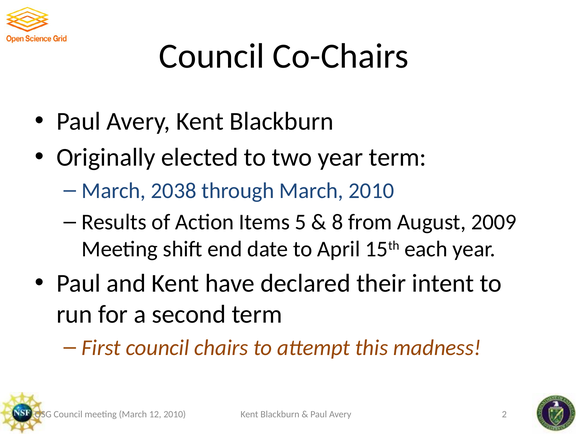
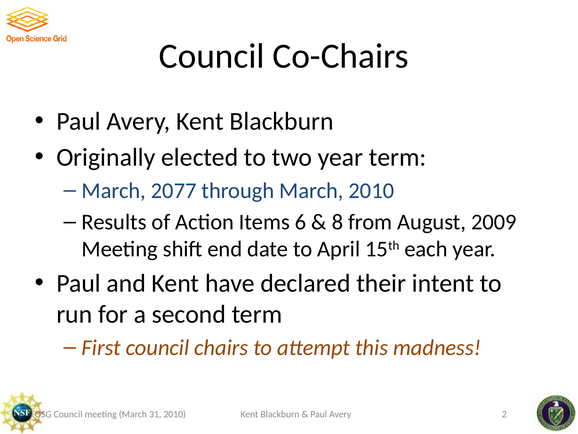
2038: 2038 -> 2077 (174, 190)
5: 5 -> 6 (301, 222)
12: 12 -> 31 (155, 414)
